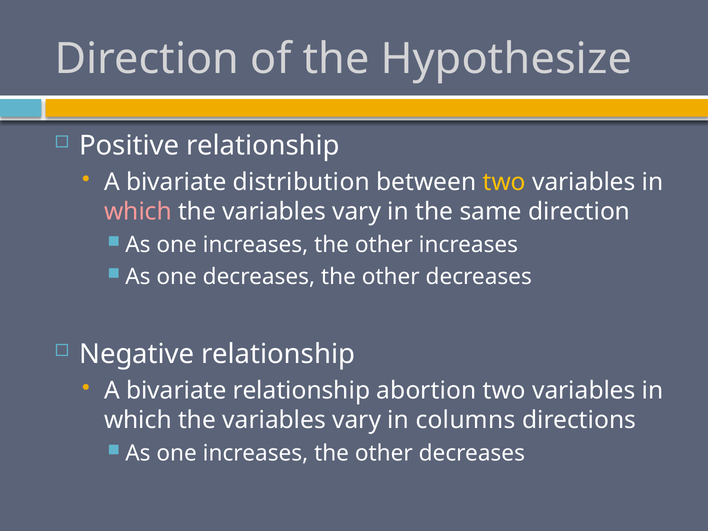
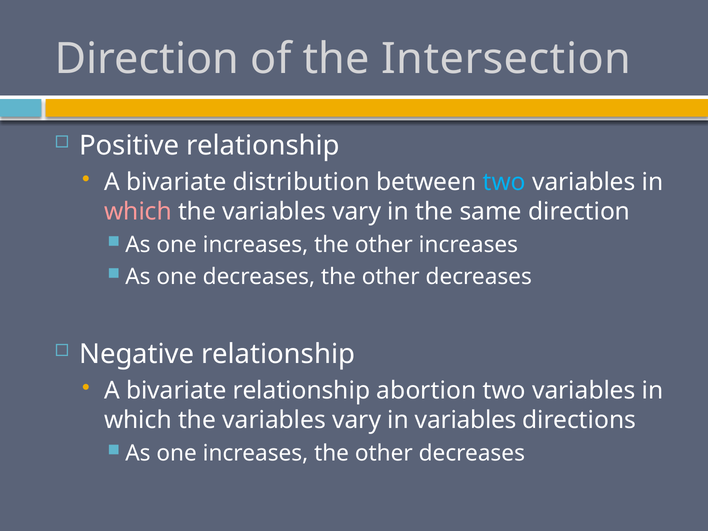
Hypothesize: Hypothesize -> Intersection (506, 59)
two colour: yellow -> light blue (504, 182)
in columns: columns -> variables (466, 420)
